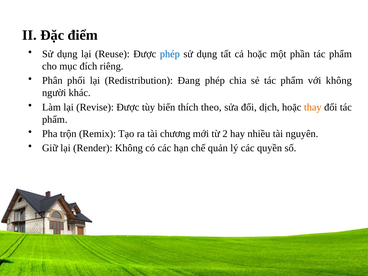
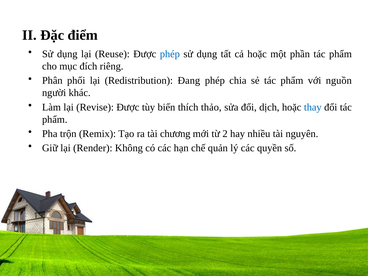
với không: không -> nguồn (339, 81)
theo: theo -> thảo (211, 107)
thay colour: orange -> blue (313, 107)
